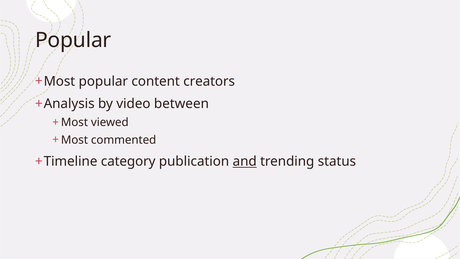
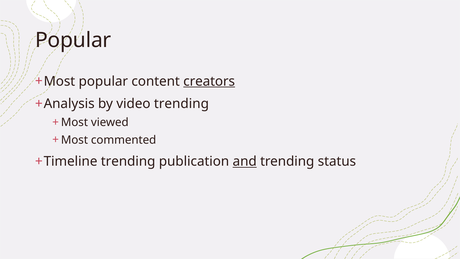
creators underline: none -> present (209, 81)
video between: between -> trending (181, 104)
category: category -> trending (128, 161)
